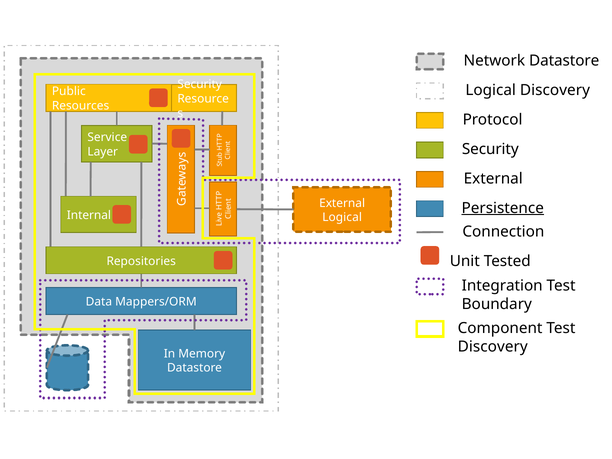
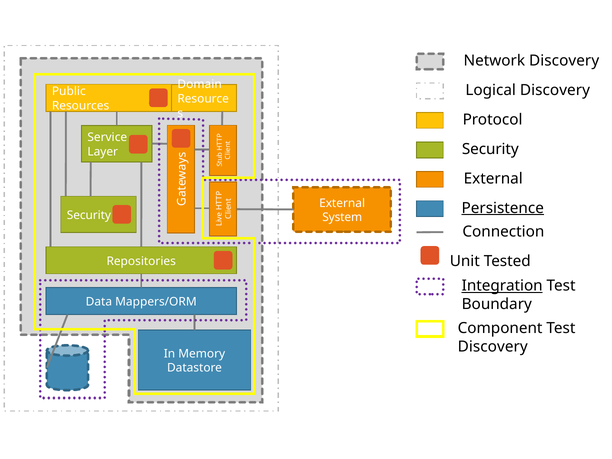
Network Datastore: Datastore -> Discovery (564, 61)
Security: Security -> Domain (200, 85)
Internal: Internal -> Security (89, 215)
Logical: Logical -> System (342, 217)
Integration underline: none -> present (502, 286)
